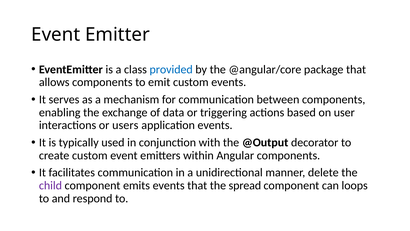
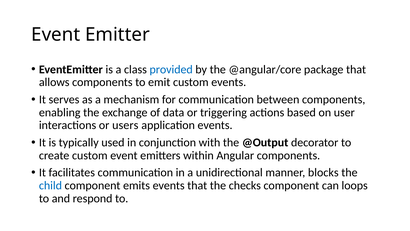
delete: delete -> blocks (323, 172)
child colour: purple -> blue (50, 185)
spread: spread -> checks (245, 185)
